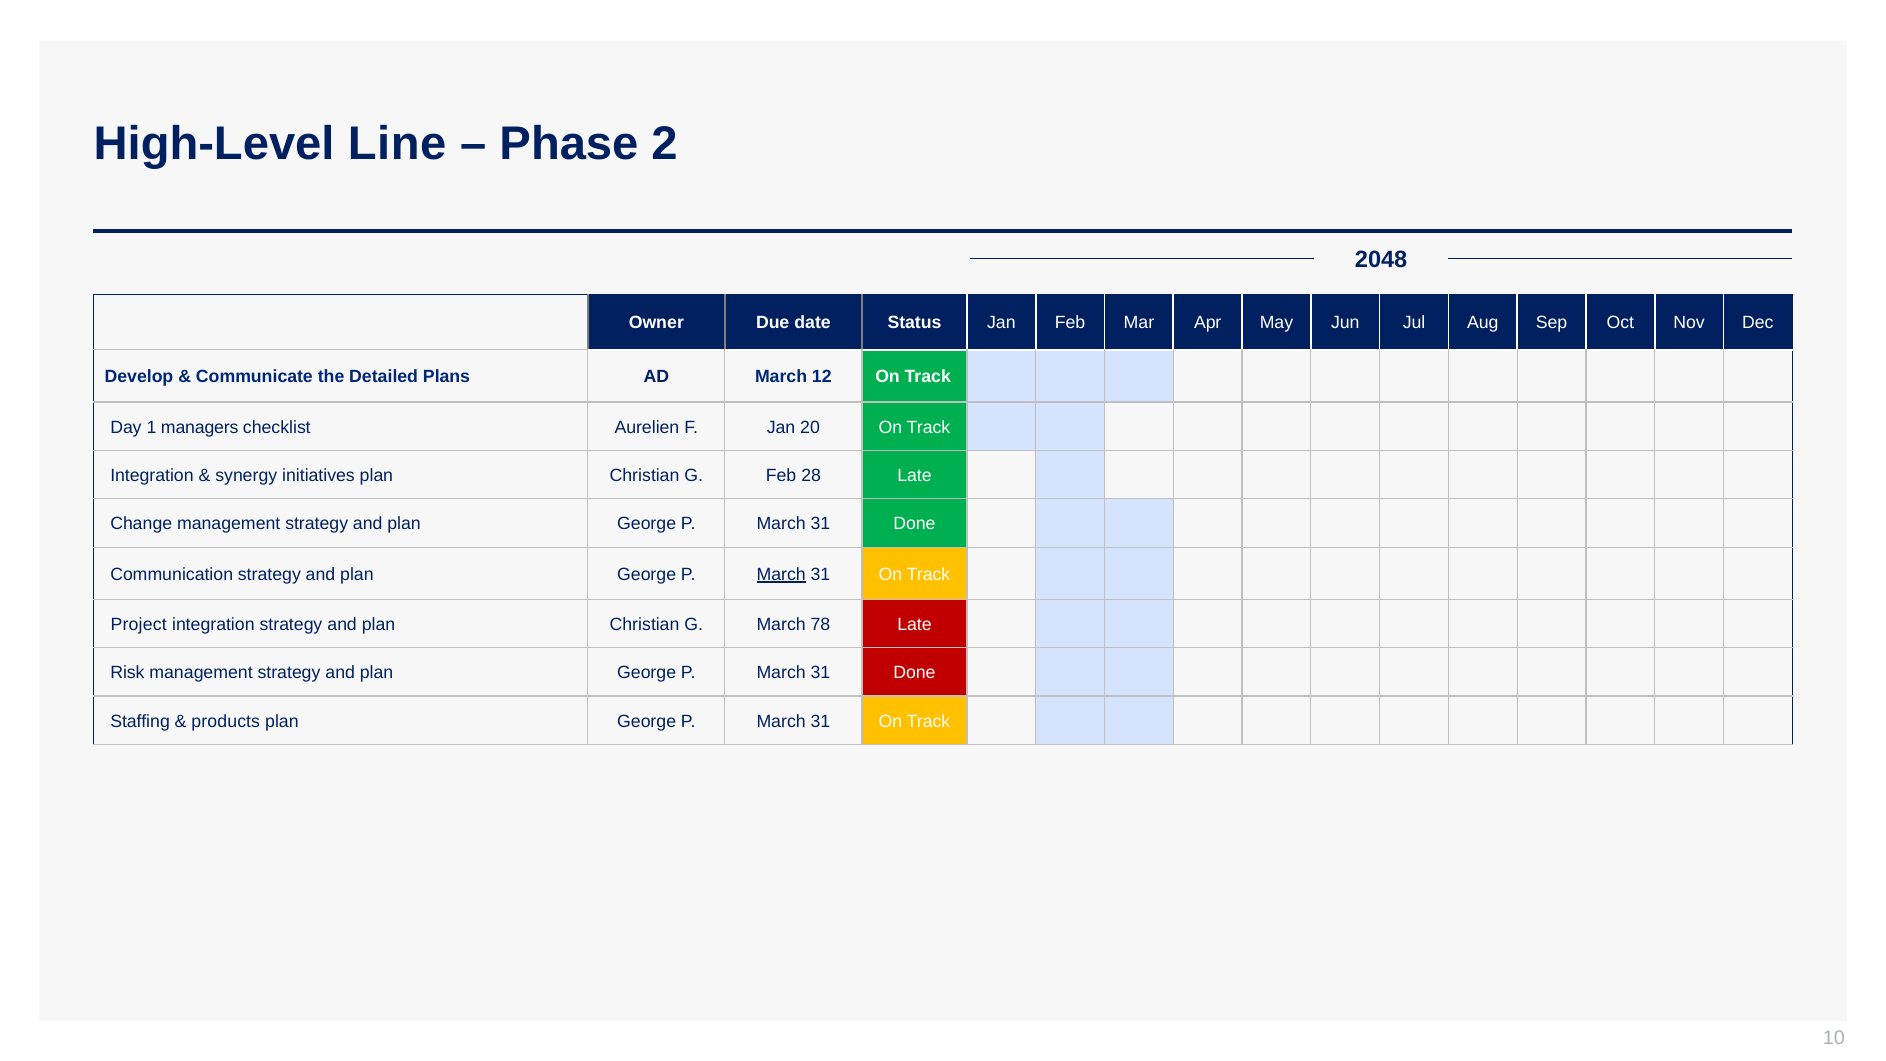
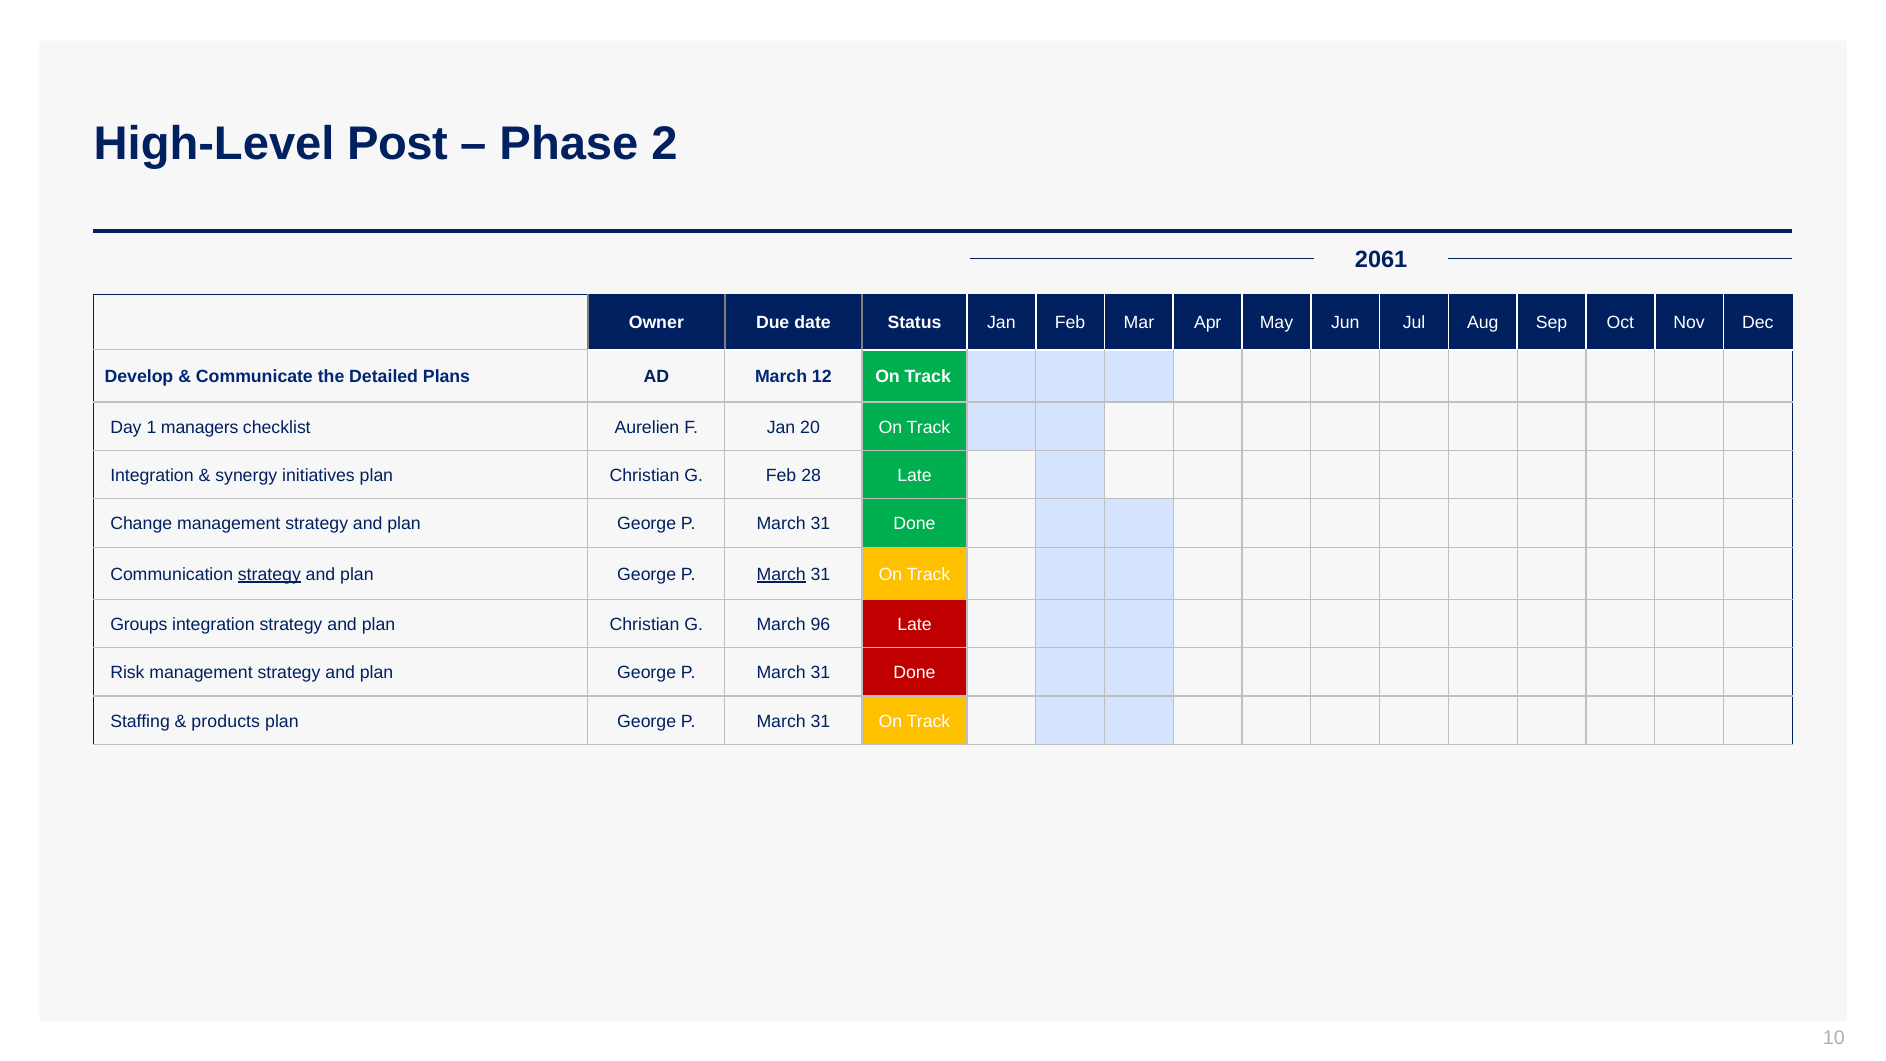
Line: Line -> Post (398, 144)
2048: 2048 -> 2061 (1381, 260)
strategy underline: none -> present (269, 574)
Project: Project -> Groups (139, 625)
78: 78 -> 96 (820, 625)
